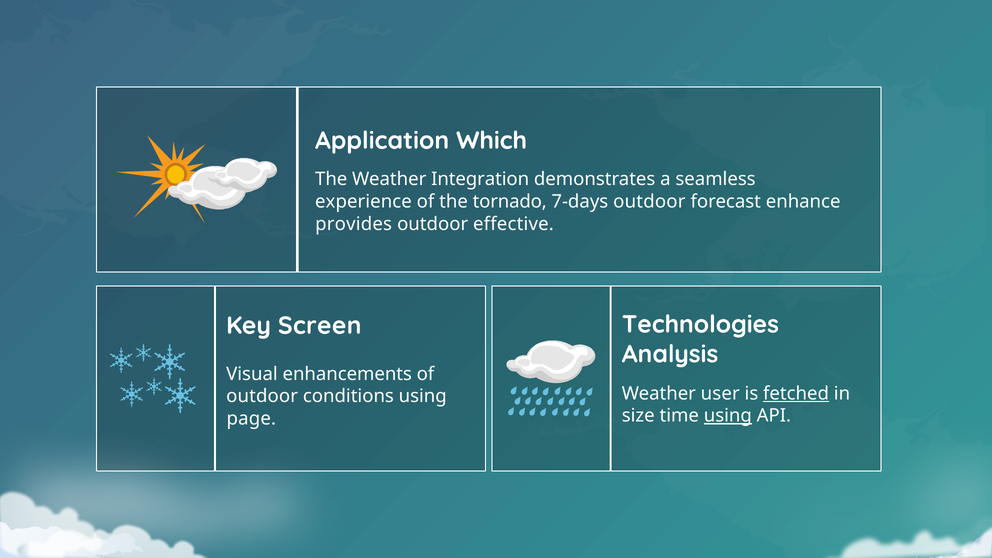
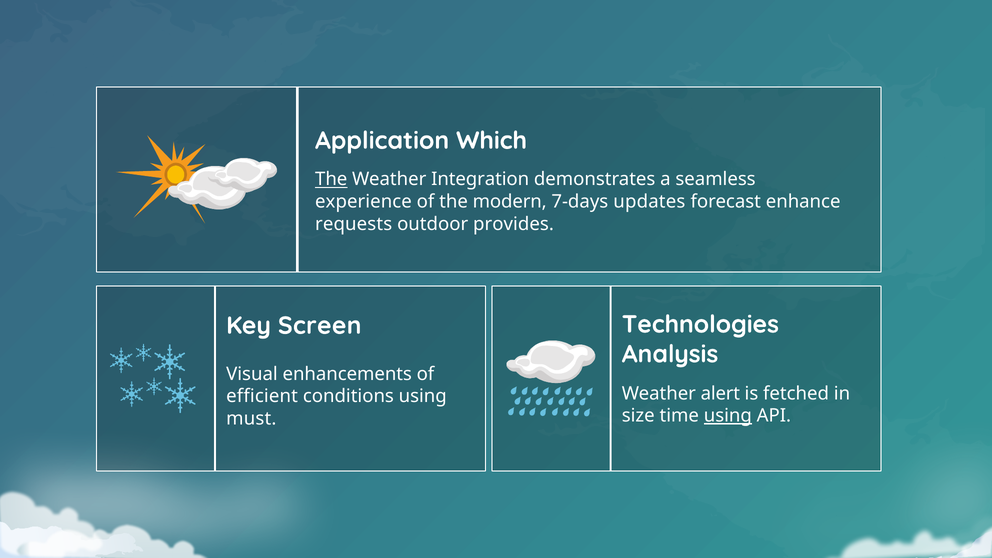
The underline: none -> present (331, 179)
tornado: tornado -> modern (510, 202)
7-days outdoor: outdoor -> updates (649, 202)
provides: provides -> requests (354, 224)
effective: effective -> provides (513, 224)
user: user -> alert (720, 393)
fetched underline: present -> none (796, 393)
outdoor: outdoor -> efficient (262, 396)
page: page -> must (251, 419)
